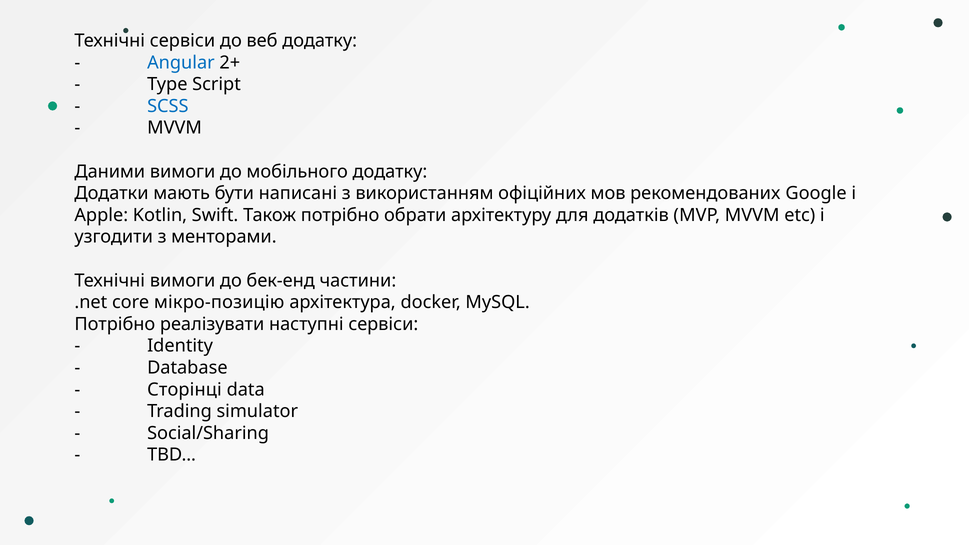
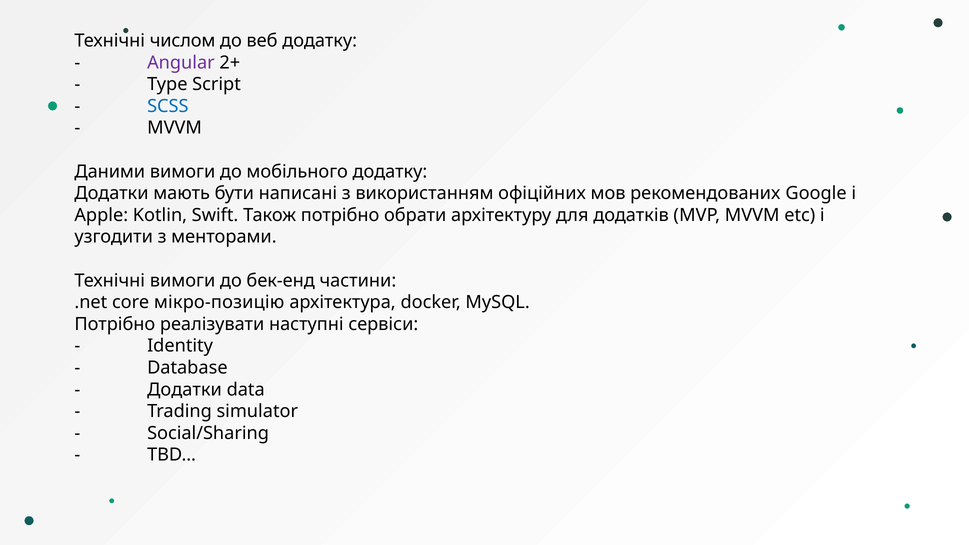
Технічні сервіси: сервіси -> числом (183, 41)
Angular colour: blue -> purple (181, 63)
Сторінці: Сторінці -> Додатки (185, 390)
